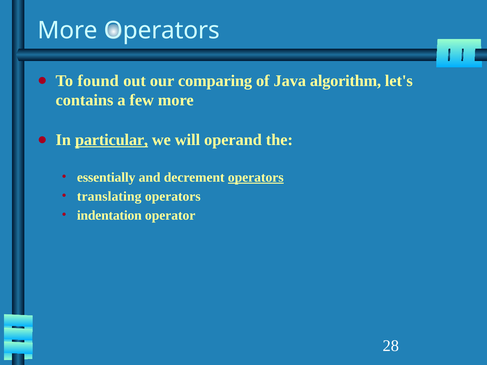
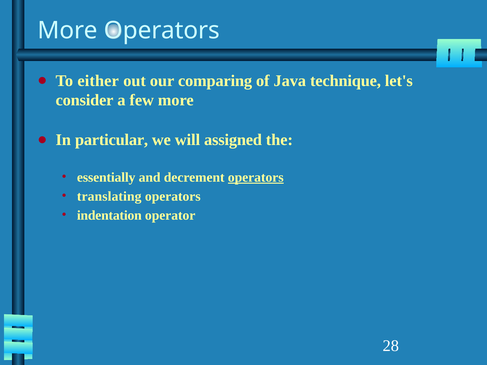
found: found -> either (98, 81)
algorithm: algorithm -> technique (345, 81)
contains: contains -> consider (85, 100)
particular underline: present -> none (112, 140)
operand: operand -> assigned (233, 140)
